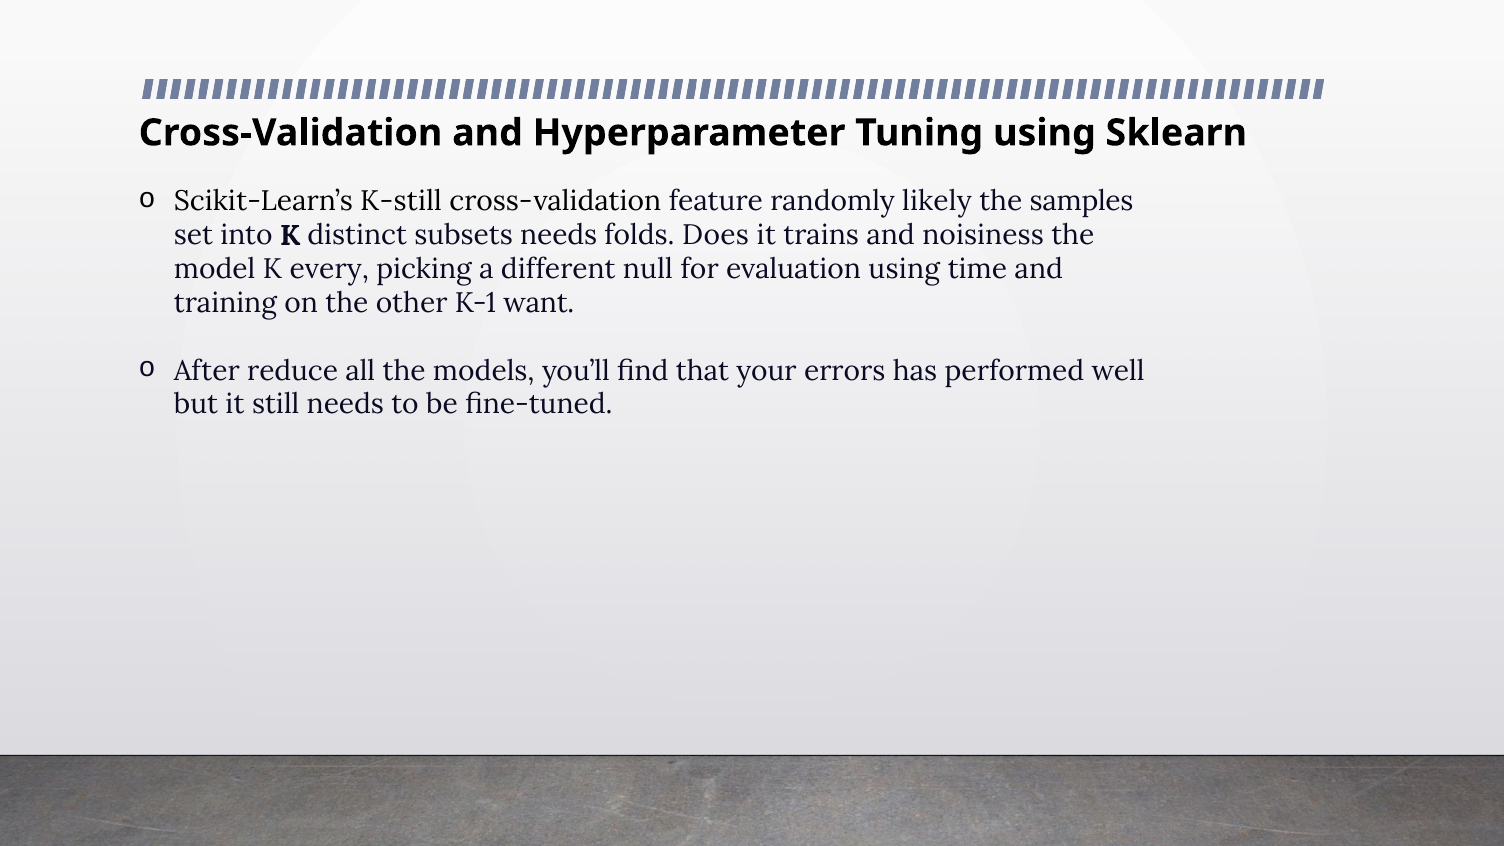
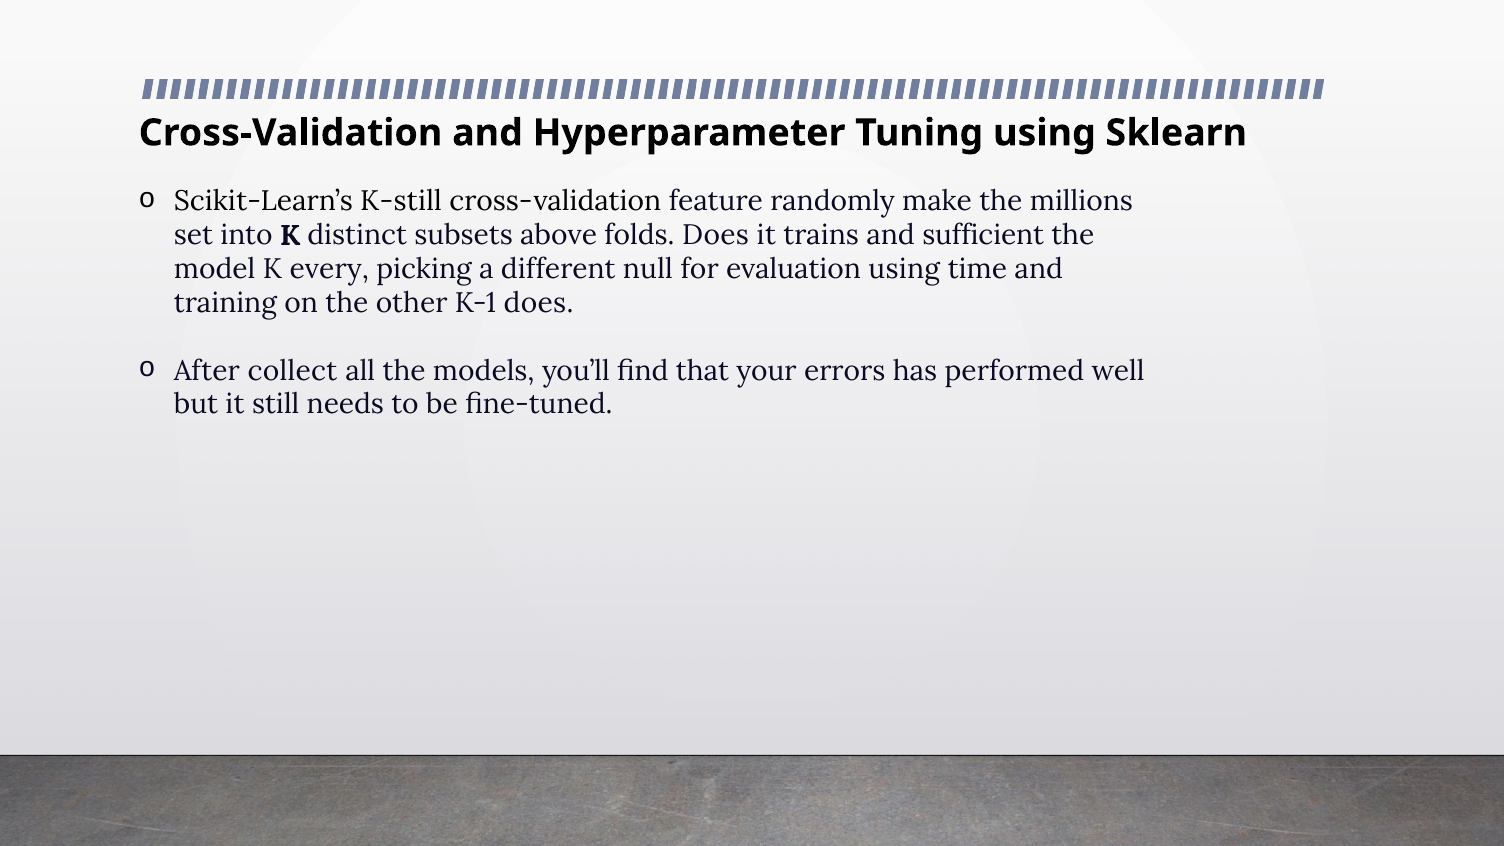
likely: likely -> make (937, 202)
samples: samples -> millions (1081, 202)
subsets needs: needs -> above (559, 235)
noisiness: noisiness -> sufficient (983, 235)
K-1 want: want -> does (539, 303)
reduce: reduce -> collect (292, 371)
